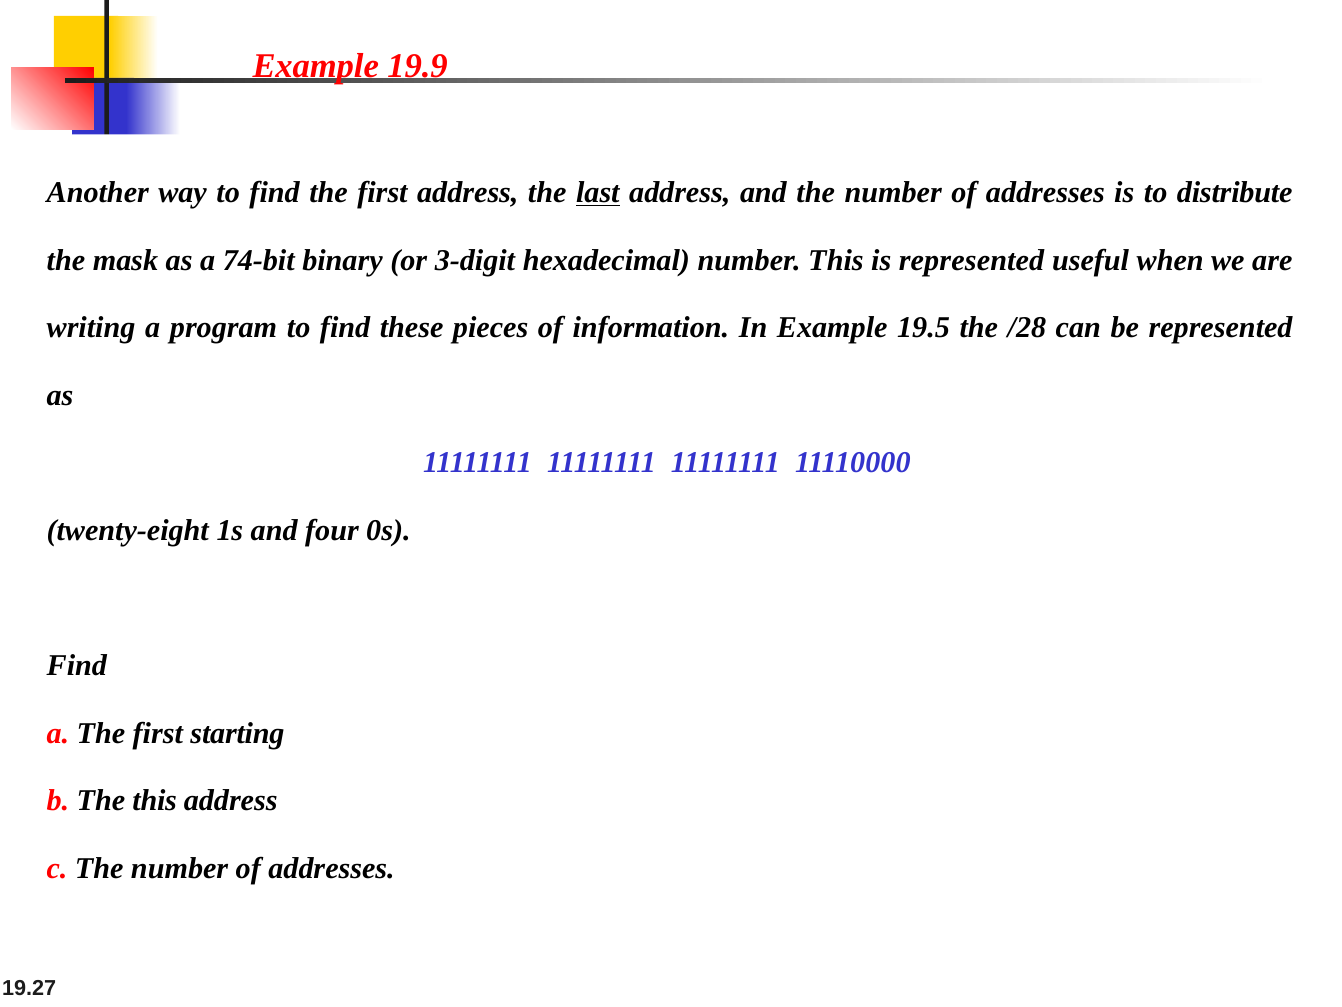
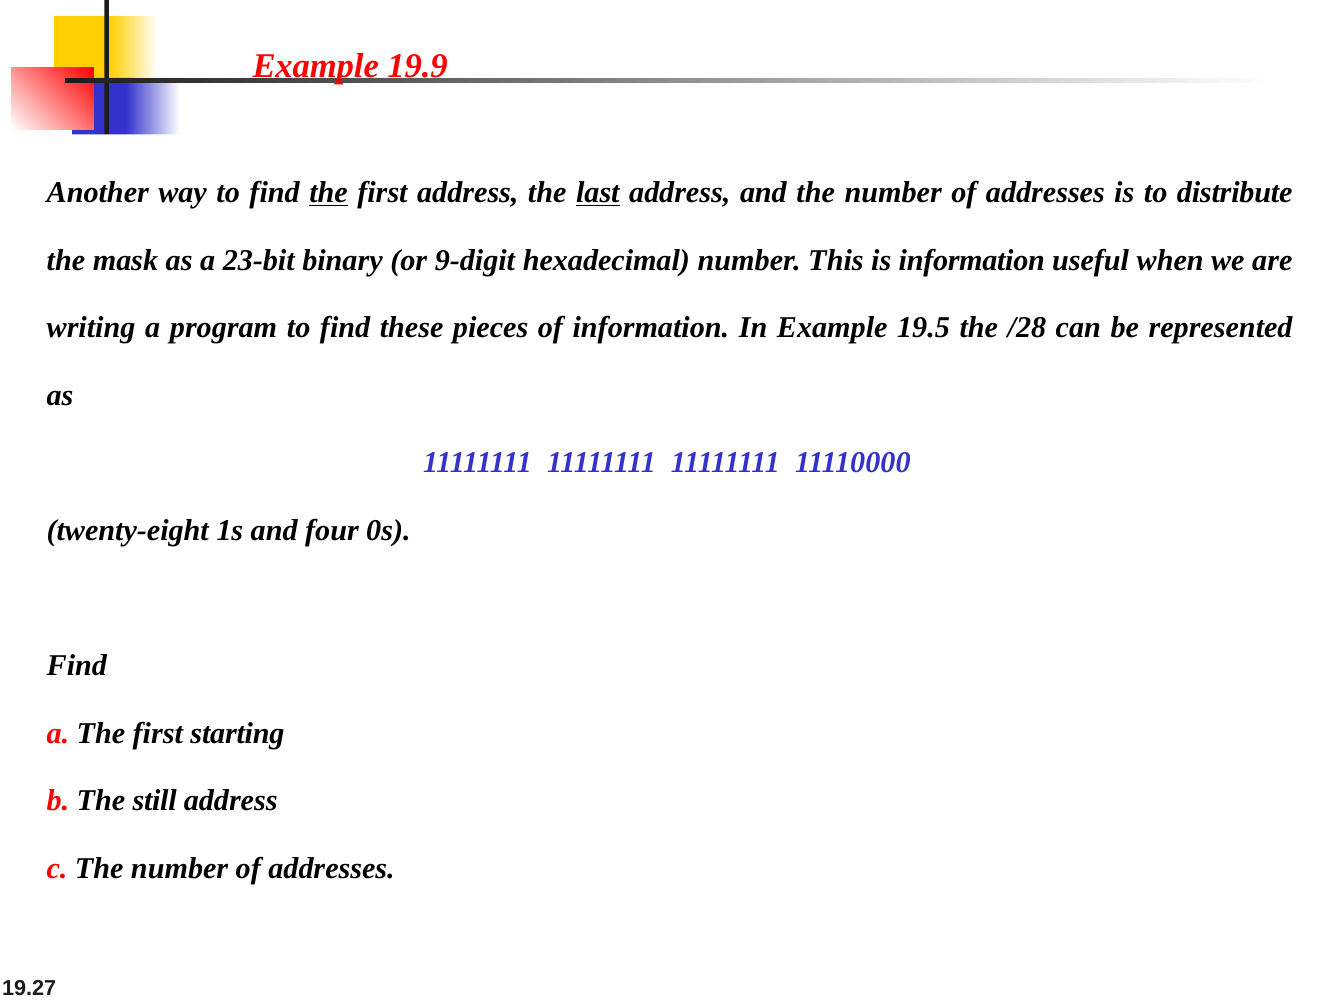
the underline: none -> present (329, 192)
74-bit: 74-bit -> 23-bit (259, 260)
3-digit: 3-digit -> 9-digit (475, 260)
is represented: represented -> information (972, 260)
The this: this -> still (155, 801)
